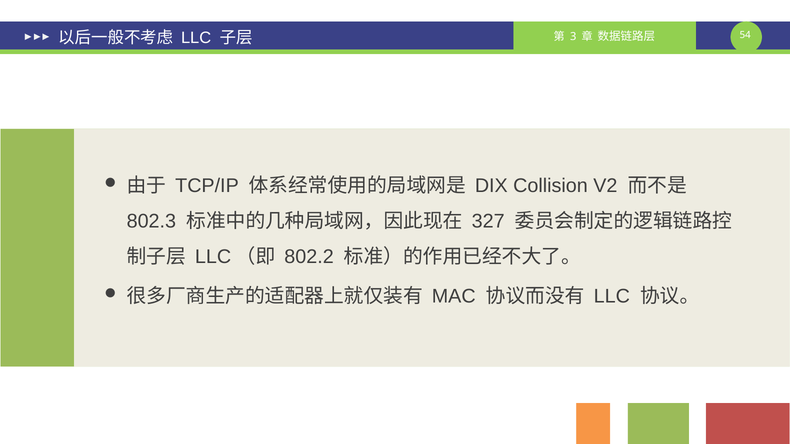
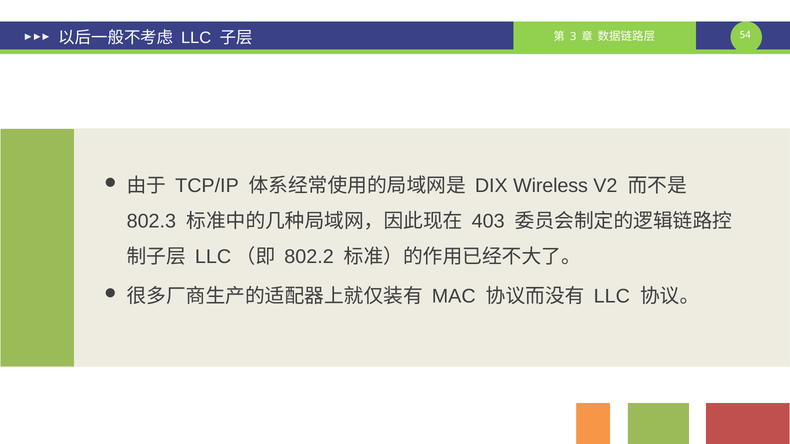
Collision: Collision -> Wireless (551, 186)
327: 327 -> 403 (488, 221)
